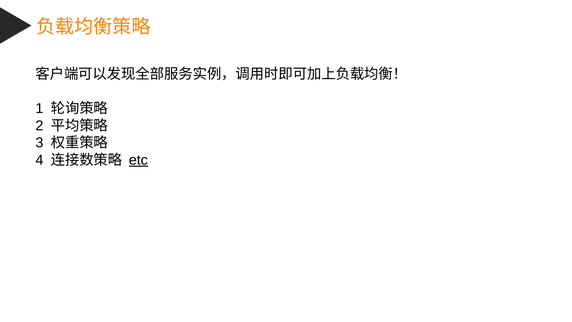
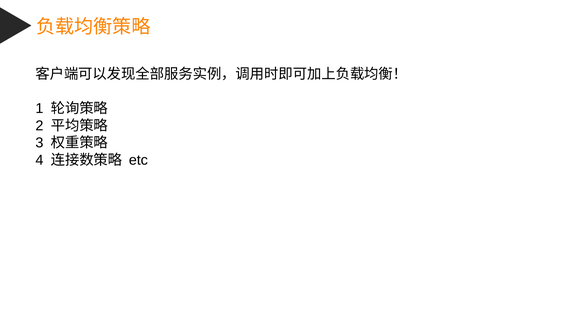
etc underline: present -> none (138, 160)
